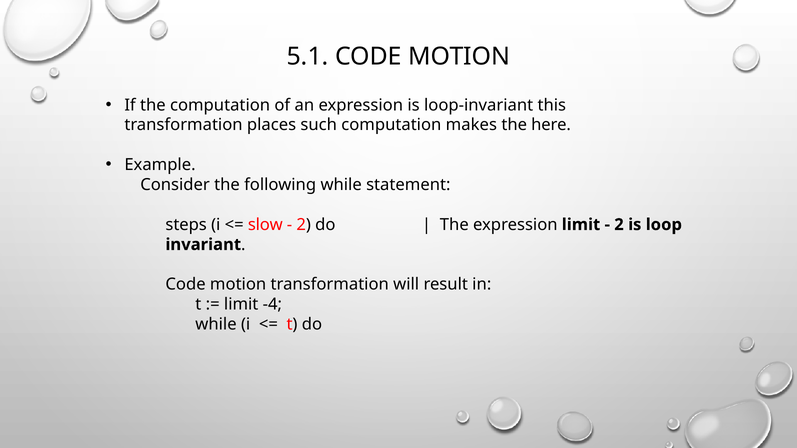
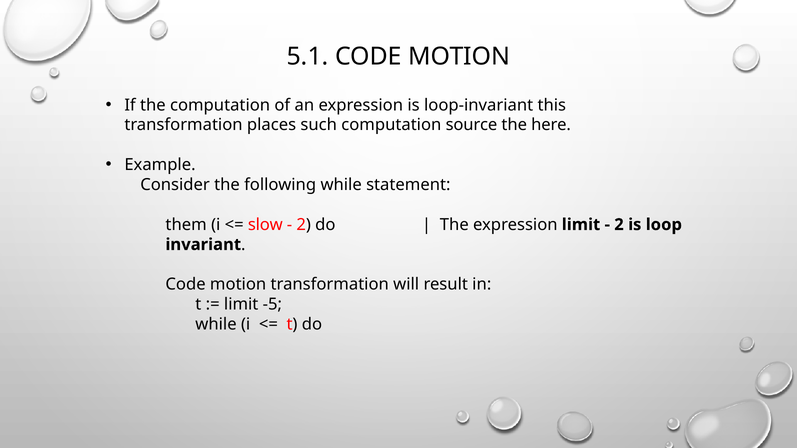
makes: makes -> source (471, 125)
steps: steps -> them (186, 225)
-4: -4 -> -5 (272, 304)
